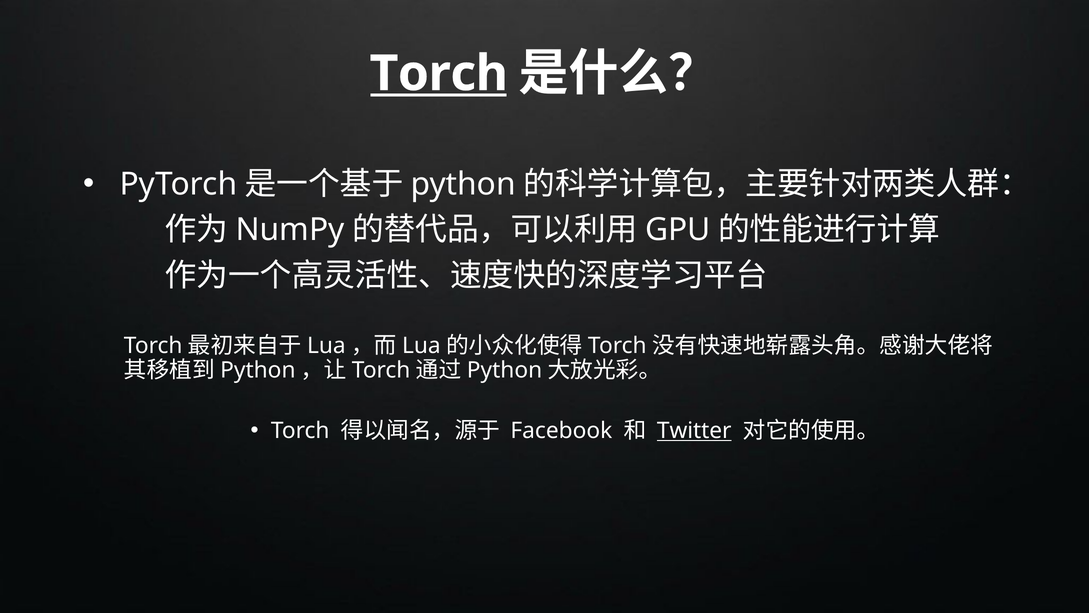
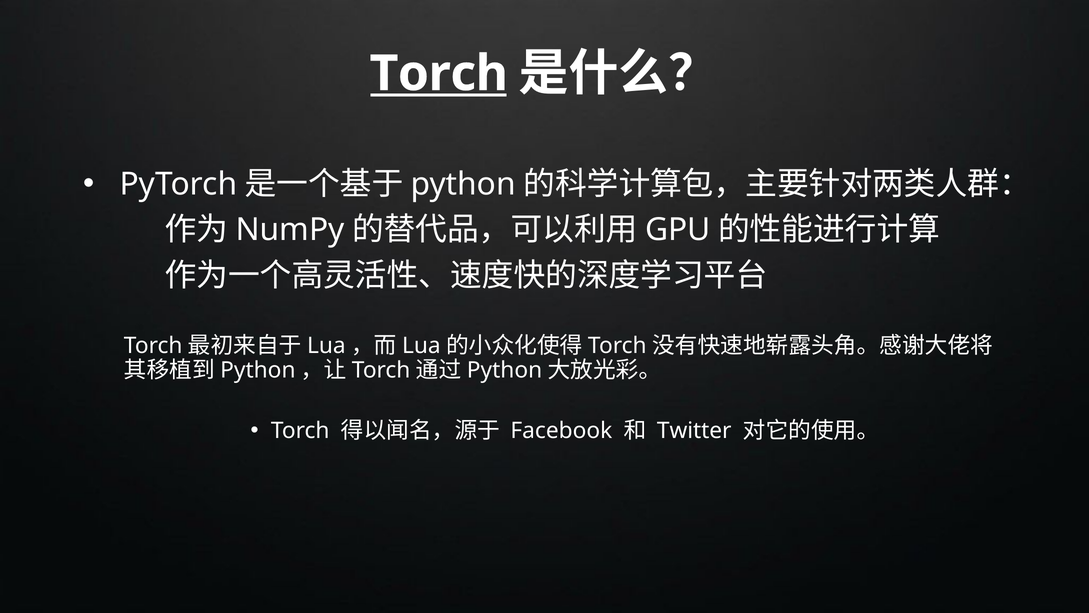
Twitter underline: present -> none (694, 430)
